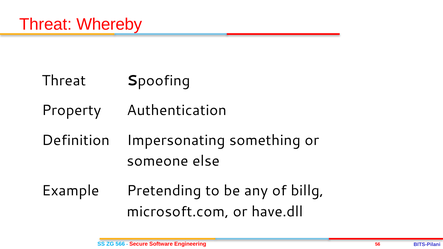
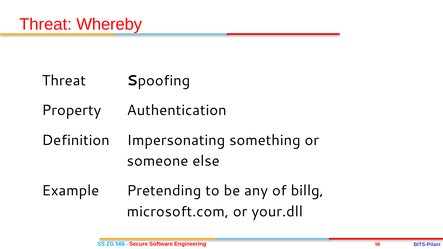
have.dll: have.dll -> your.dll (277, 212)
